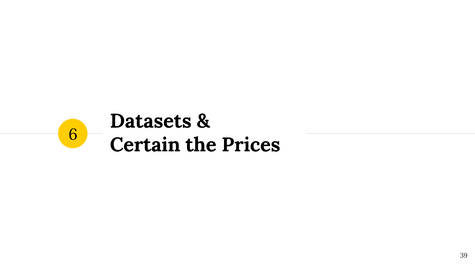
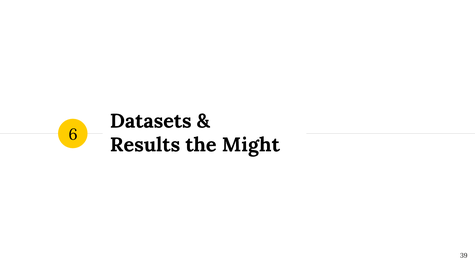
Certain: Certain -> Results (145, 145)
Prices: Prices -> Might (251, 145)
